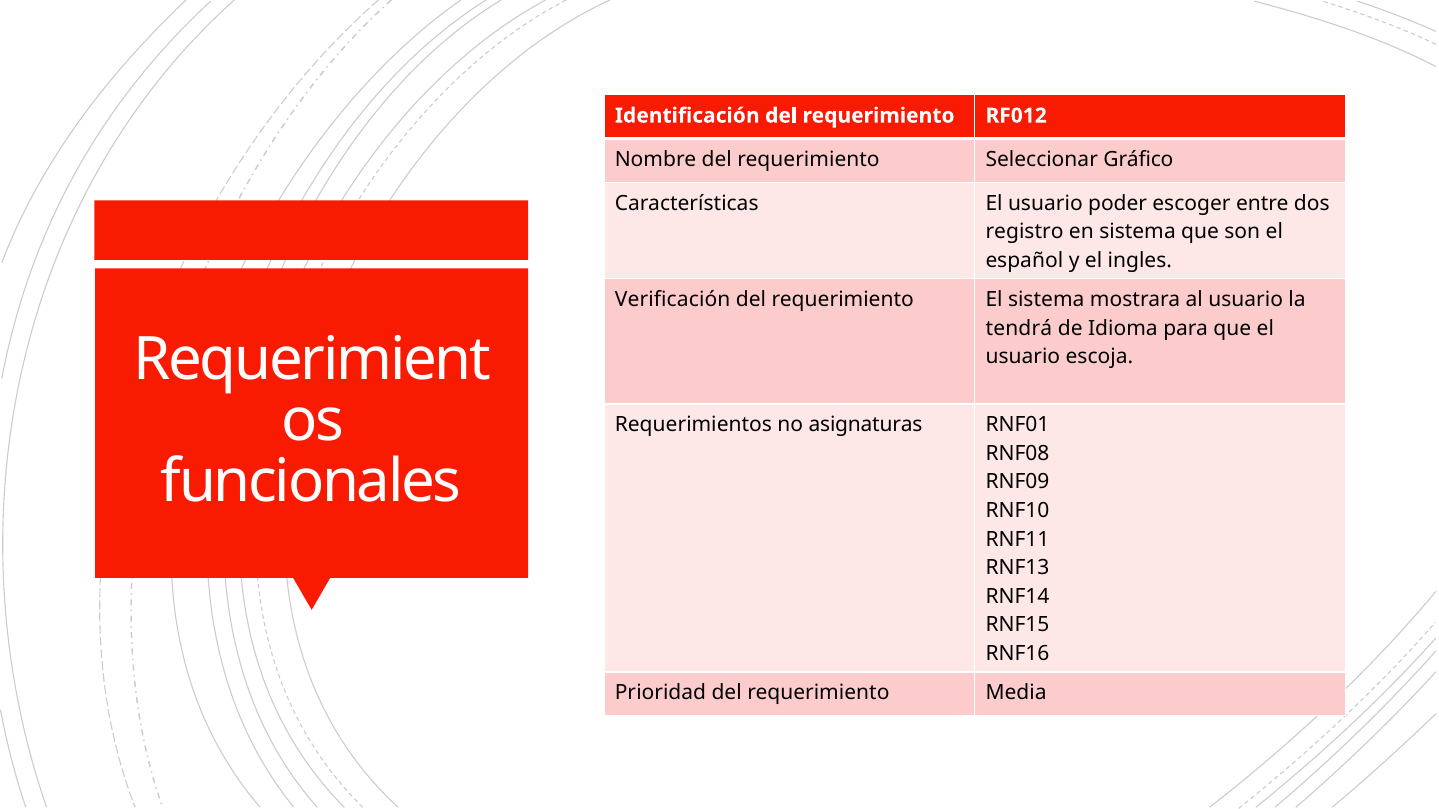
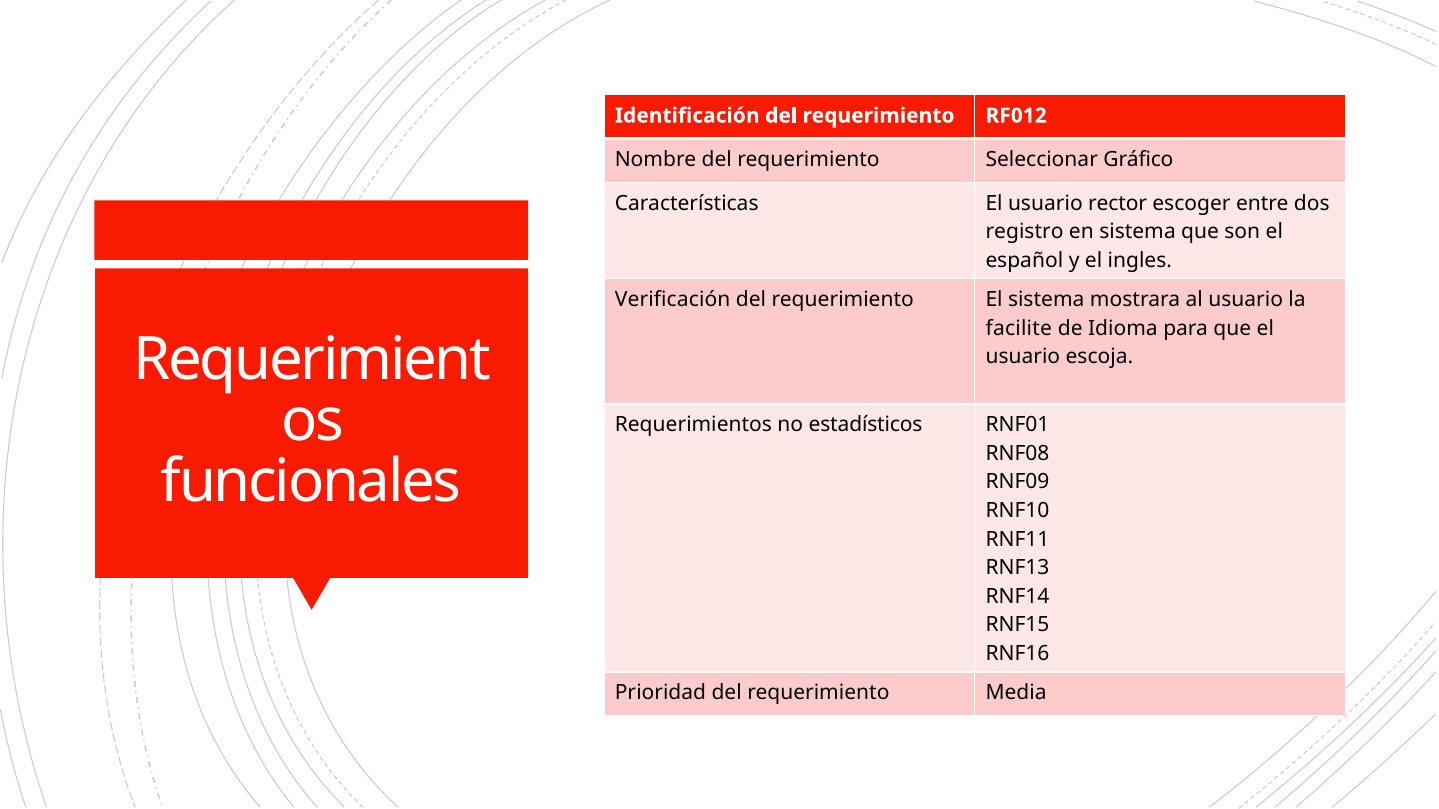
poder: poder -> rector (1118, 203)
tendrá: tendrá -> facilite (1019, 328)
asignaturas: asignaturas -> estadísticos (866, 425)
